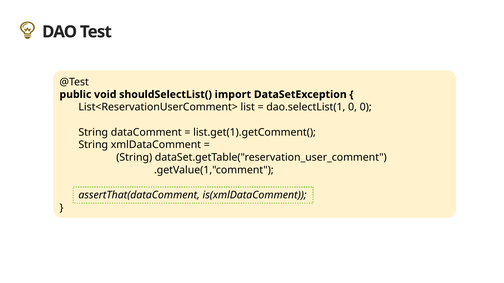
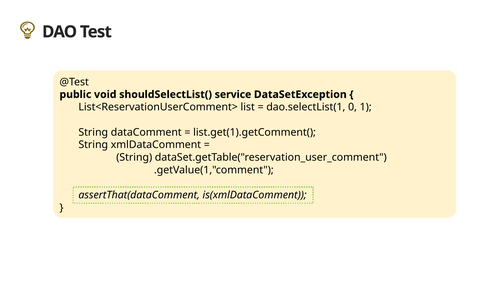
import: import -> service (233, 95)
0 0: 0 -> 1 (366, 107)
